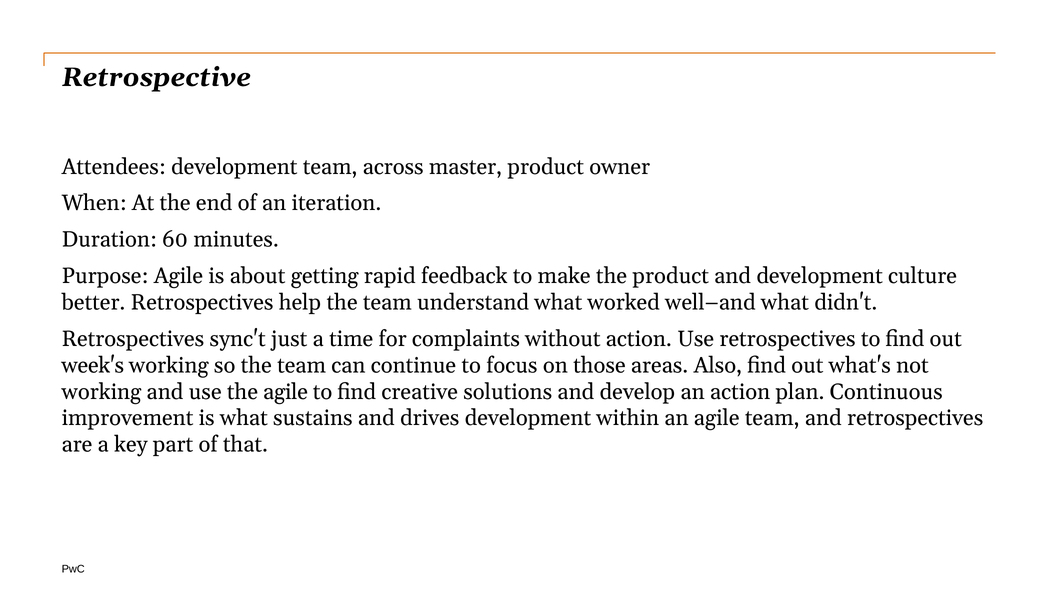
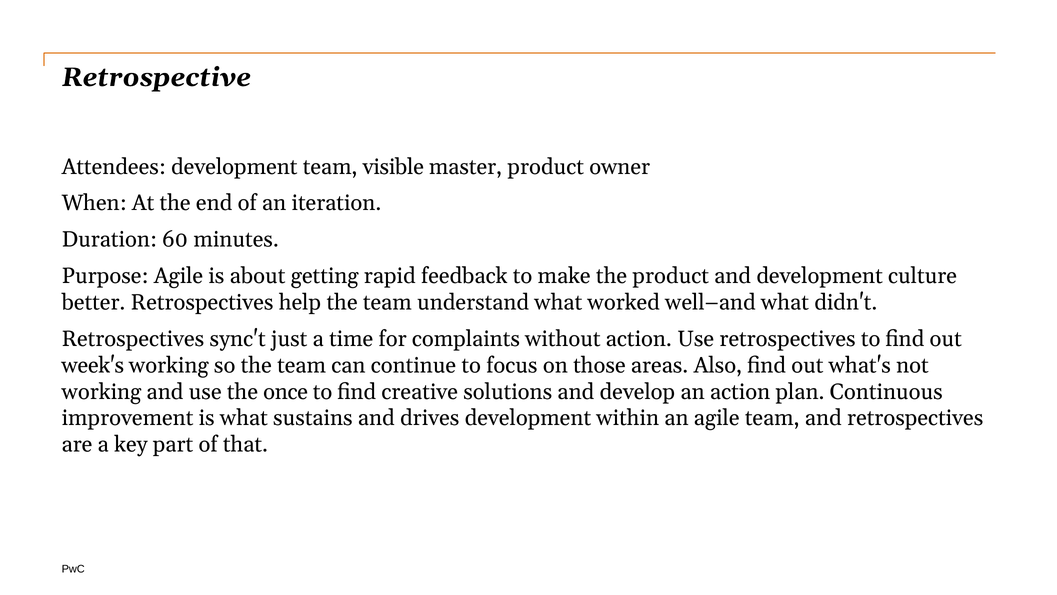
across: across -> visible (393, 167)
the agile: agile -> once (286, 391)
